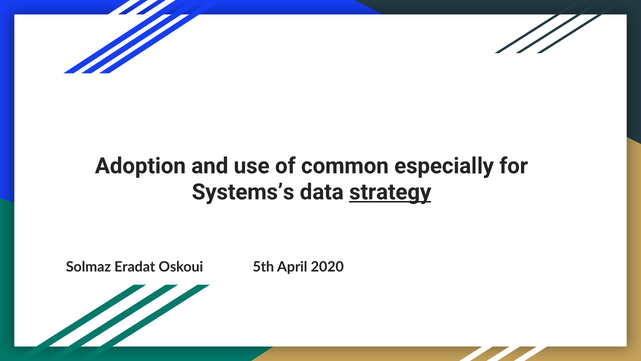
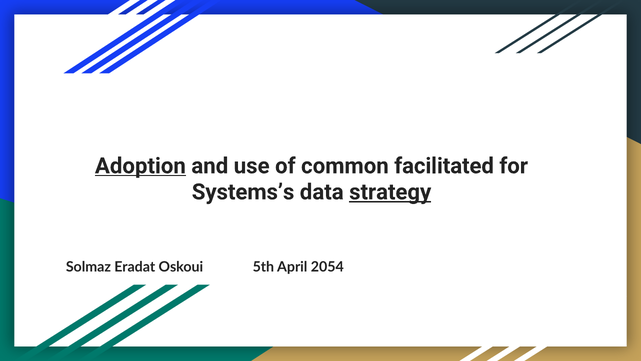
Adoption underline: none -> present (140, 166)
especially: especially -> facilitated (444, 166)
2020: 2020 -> 2054 (327, 267)
